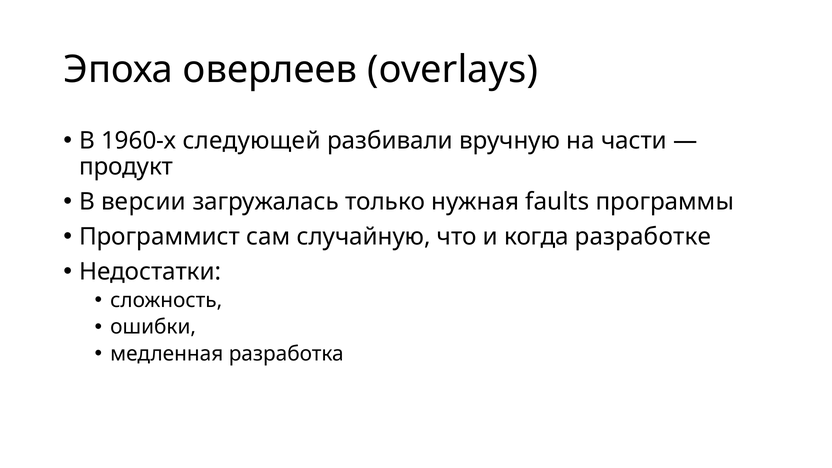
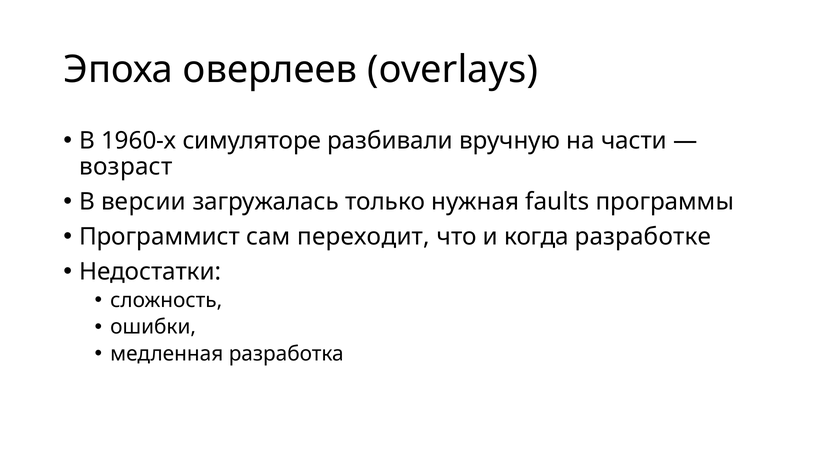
следующей: следующей -> симуляторе (252, 141)
продукт: продукт -> возраст (126, 167)
случайную: случайную -> переходит (364, 237)
